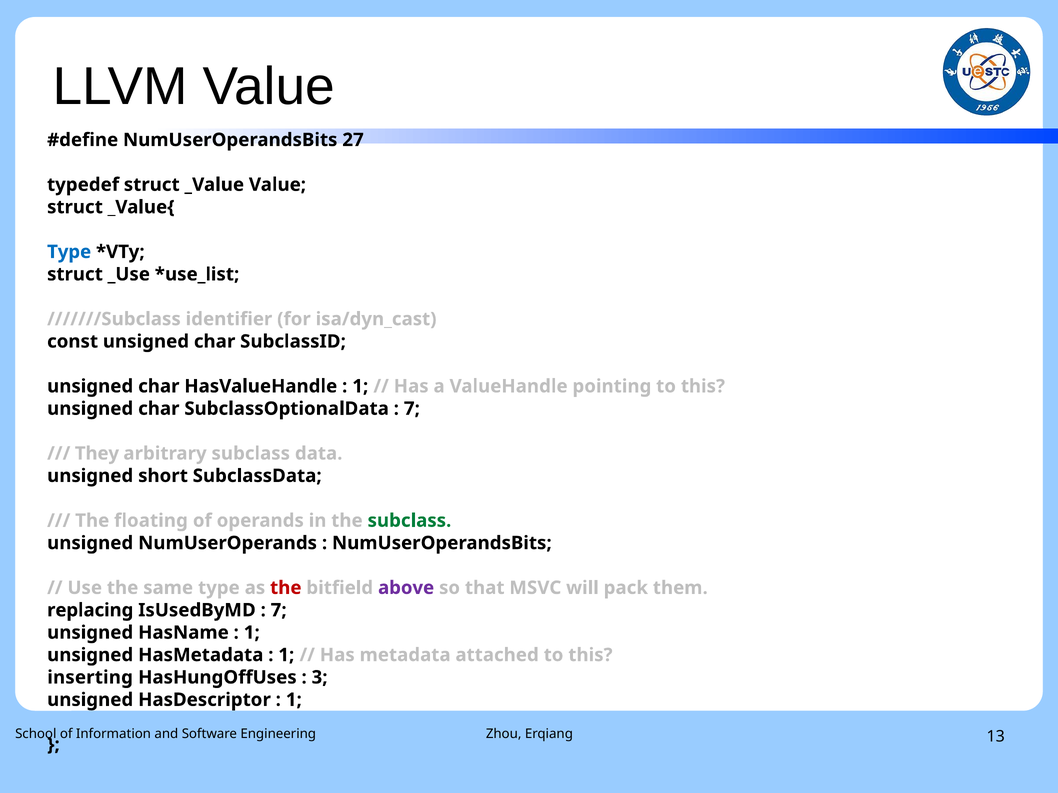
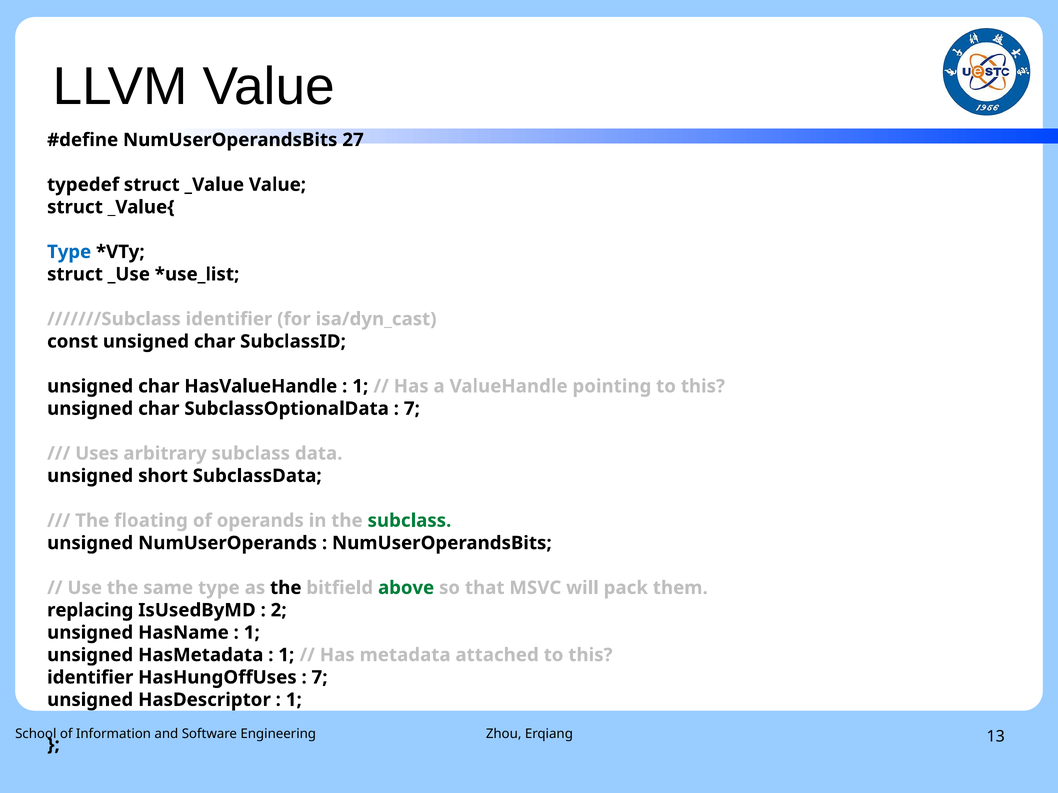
They: They -> Uses (97, 454)
the colour: red -> black (286, 588)
above colour: purple -> green (406, 588)
7: 7 -> 2 (279, 610)
inserting: inserting -> identifier (90, 678)
3: 3 -> 7 (320, 678)
